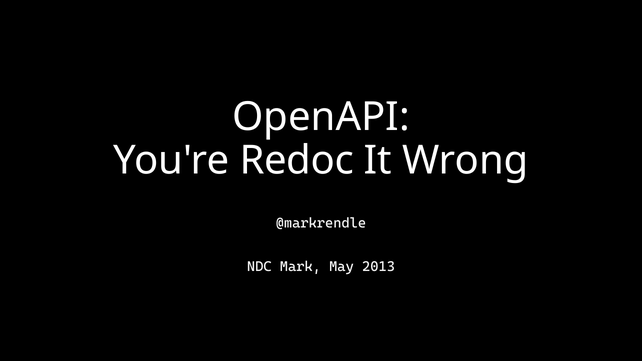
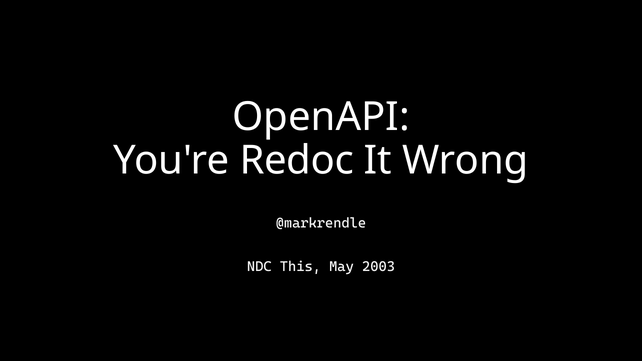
Mark: Mark -> This (300, 267)
2013: 2013 -> 2003 (379, 267)
